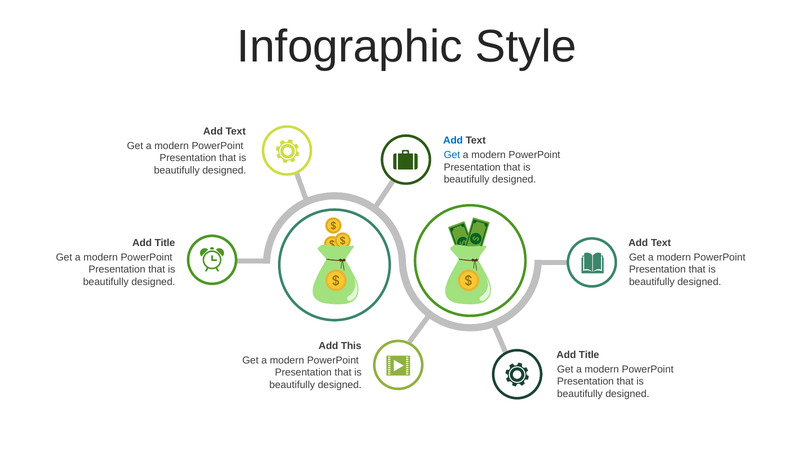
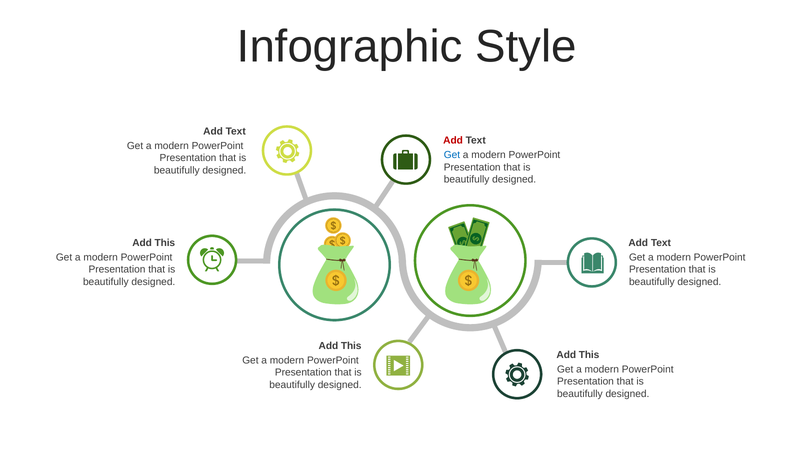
Add colour: blue -> red (453, 141)
Title: Title -> This (165, 243)
Title: Title -> This (589, 355)
